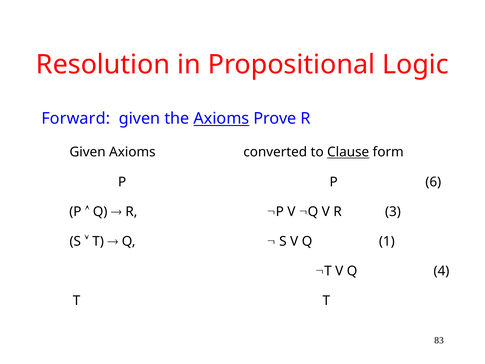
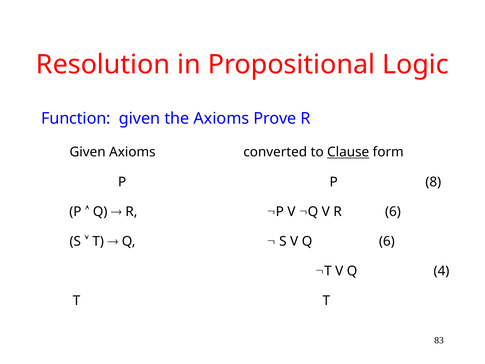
Forward: Forward -> Function (76, 118)
Axioms underline: present -> none (221, 118)
6: 6 -> 8 (433, 182)
R 3: 3 -> 6 (393, 211)
Q 1: 1 -> 6 (387, 241)
